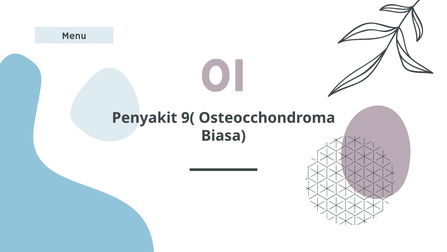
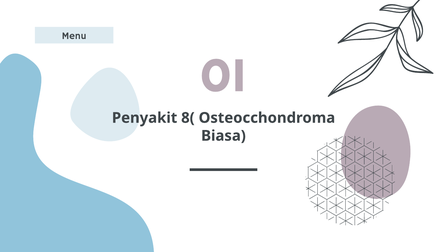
9(: 9( -> 8( (188, 118)
